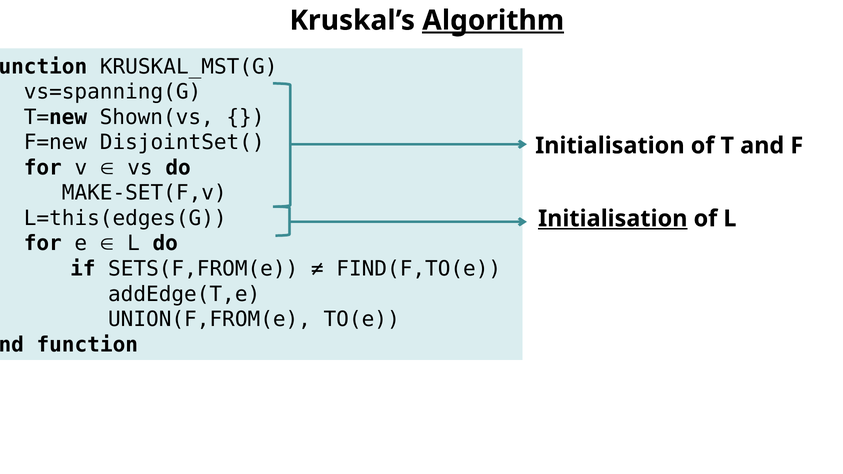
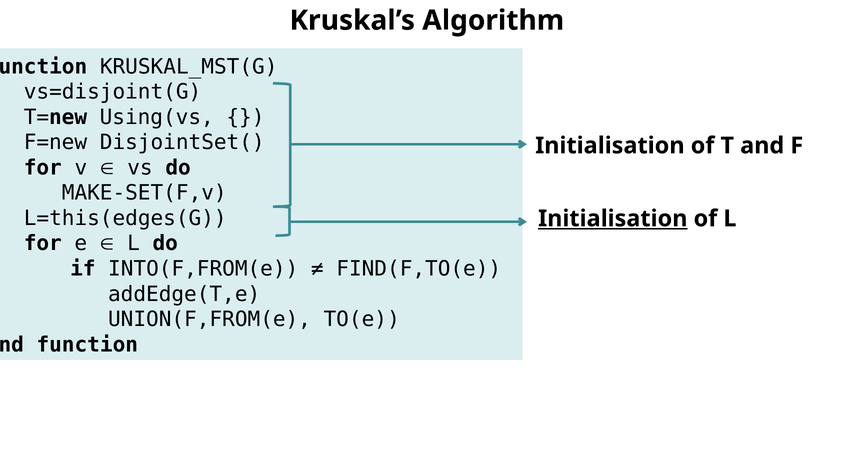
Algorithm underline: present -> none (493, 20)
vs=spanning(G: vs=spanning(G -> vs=disjoint(G (113, 92)
Shown(vs: Shown(vs -> Using(vs (157, 117)
SETS(F,FROM(e: SETS(F,FROM(e -> INTO(F,FROM(e (203, 269)
